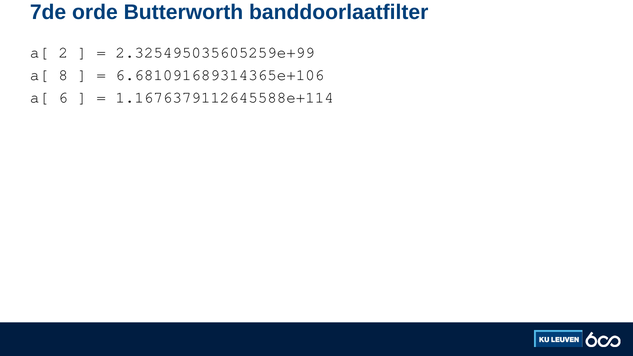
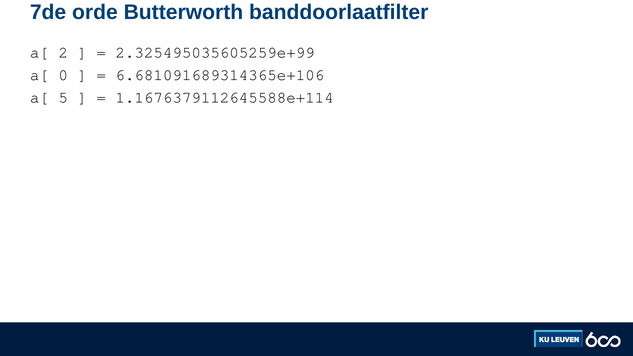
8: 8 -> 0 (63, 75)
6: 6 -> 5 (63, 97)
